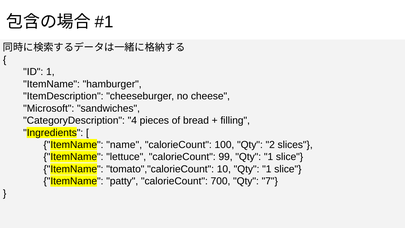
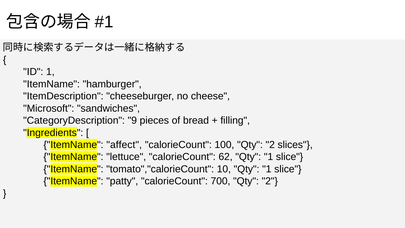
4: 4 -> 9 (132, 120)
name: name -> affect (124, 145)
99: 99 -> 62 (226, 157)
700 Qty 7: 7 -> 2 (270, 181)
